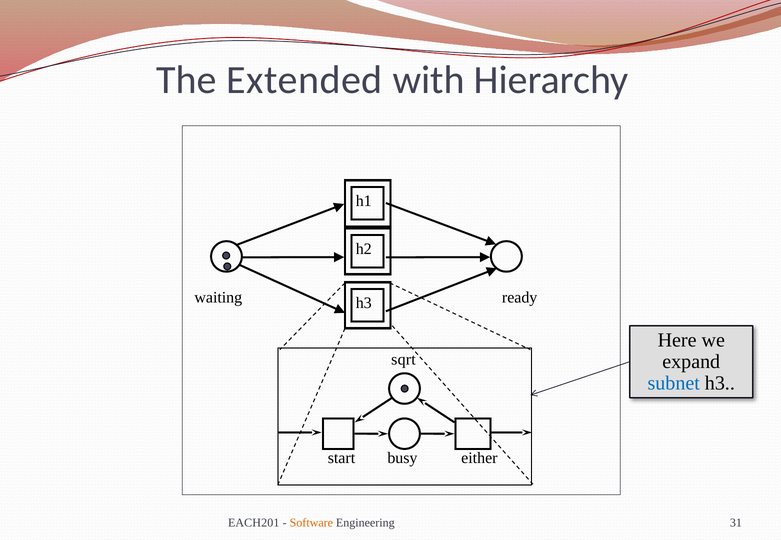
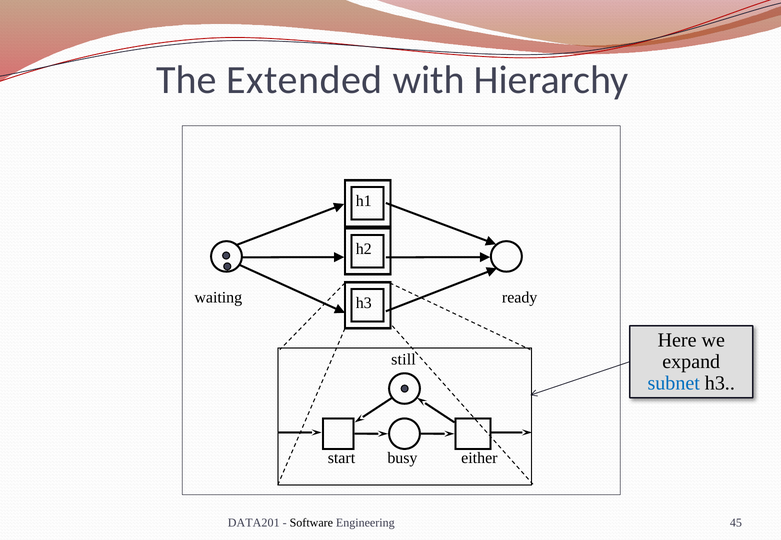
sqrt: sqrt -> still (403, 360)
EACH201: EACH201 -> DATA201 (254, 523)
Software colour: orange -> black (311, 523)
31: 31 -> 45 (736, 523)
